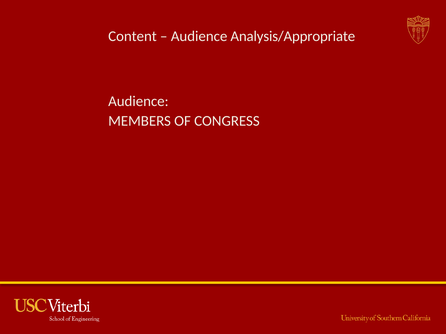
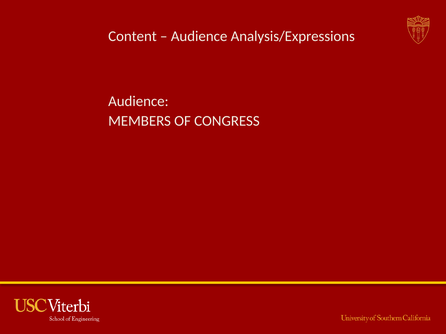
Analysis/Appropriate: Analysis/Appropriate -> Analysis/Expressions (293, 36)
